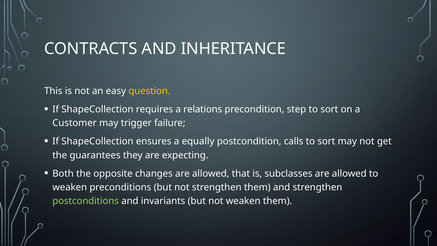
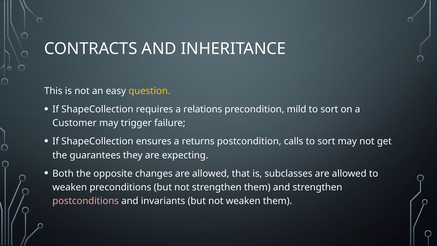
step: step -> mild (297, 109)
equally: equally -> returns (198, 141)
postconditions colour: light green -> pink (86, 201)
